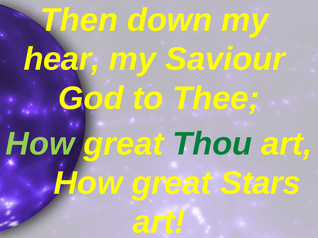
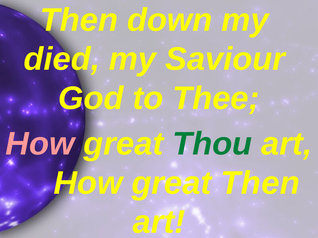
hear: hear -> died (62, 59)
How colour: light green -> pink (40, 144)
great Stars: Stars -> Then (260, 183)
